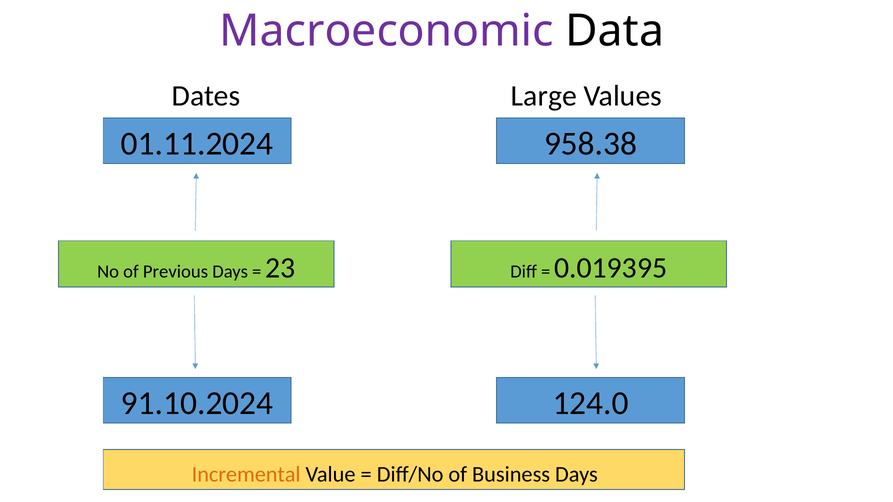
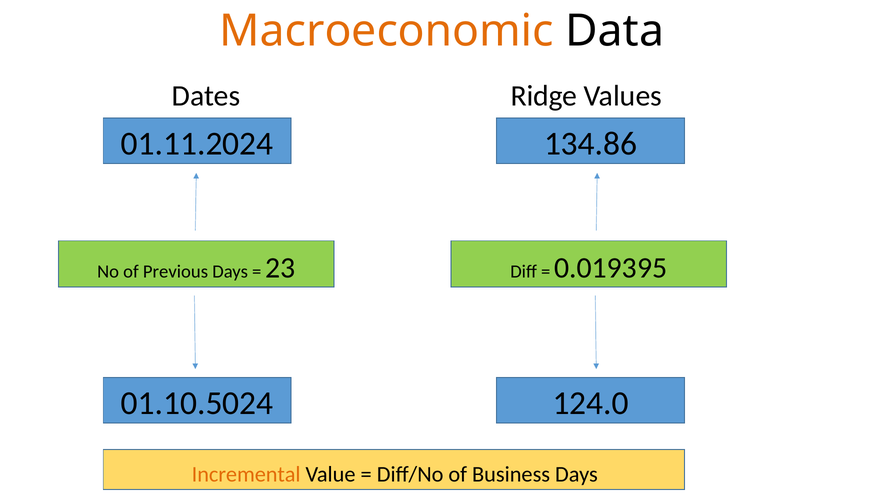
Macroeconomic colour: purple -> orange (387, 31)
Large: Large -> Ridge (544, 96)
958.38: 958.38 -> 134.86 (591, 144)
91.10.2024: 91.10.2024 -> 01.10.5024 (197, 403)
